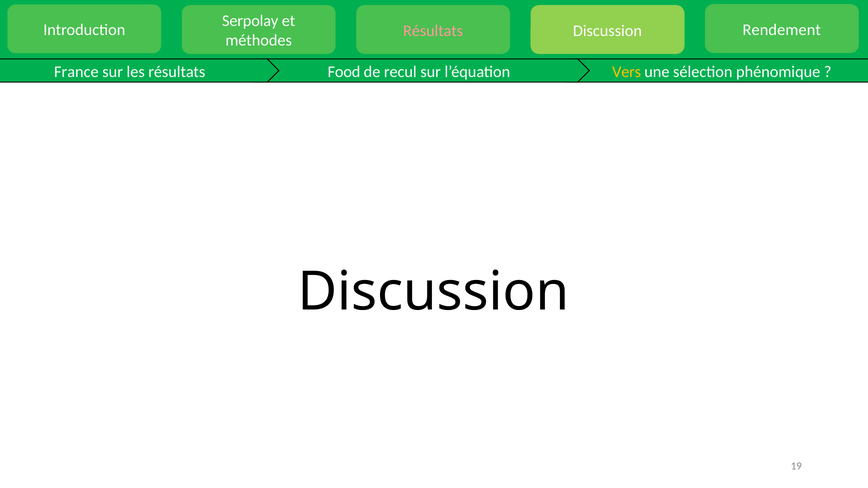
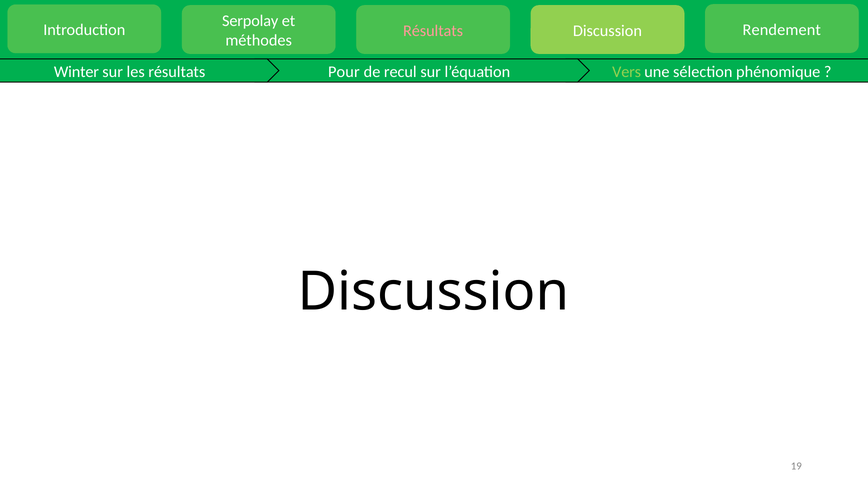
France: France -> Winter (76, 72)
Food: Food -> Pour (344, 72)
Vers colour: yellow -> light green (627, 72)
